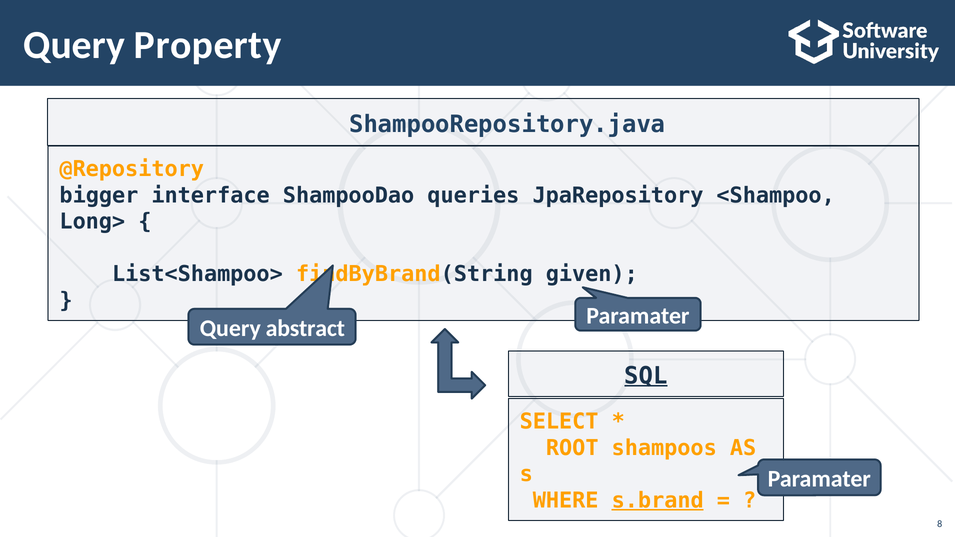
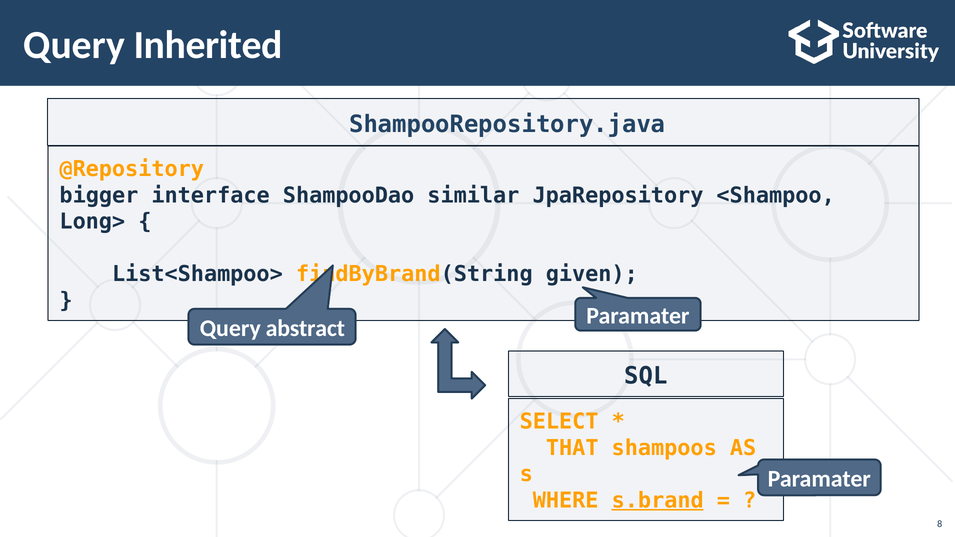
Property: Property -> Inherited (208, 45)
queries: queries -> similar (473, 195)
SQL underline: present -> none (646, 376)
ROOT: ROOT -> THAT (572, 448)
